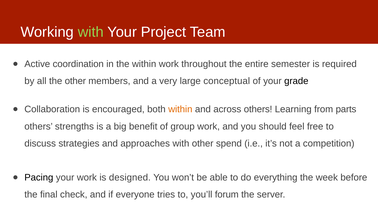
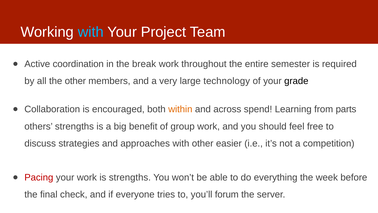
with colour: light green -> light blue (91, 32)
the within: within -> break (144, 64)
conceptual: conceptual -> technology (227, 81)
across others: others -> spend (258, 109)
spend: spend -> easier (229, 143)
Pacing colour: black -> red (39, 177)
is designed: designed -> strengths (130, 177)
